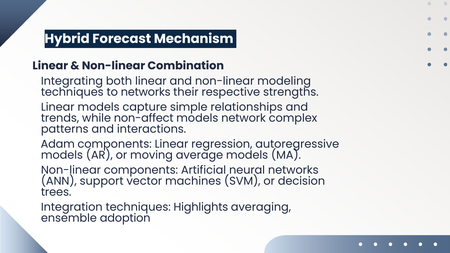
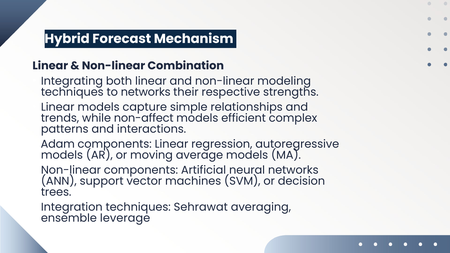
network: network -> efficient (244, 118)
Highlights: Highlights -> Sehrawat (201, 207)
adoption: adoption -> leverage (125, 218)
